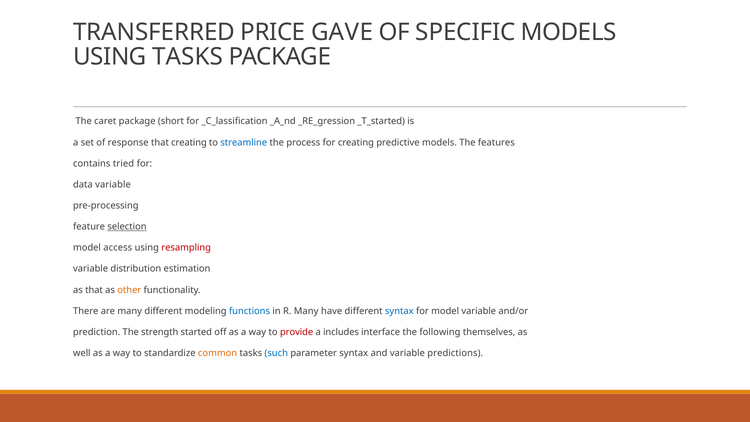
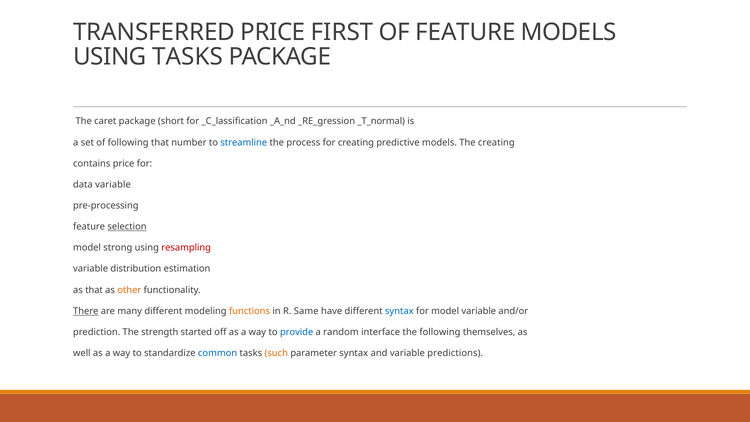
GAVE: GAVE -> FIRST (342, 32)
OF SPECIFIC: SPECIFIC -> FEATURE (465, 32)
_T_started: _T_started -> _T_normal (381, 121)
of response: response -> following (128, 142)
that creating: creating -> number (189, 142)
The features: features -> creating (496, 142)
contains tried: tried -> price (124, 163)
access: access -> strong (118, 248)
There underline: none -> present (86, 311)
functions colour: blue -> orange (249, 311)
R Many: Many -> Same (306, 311)
provide colour: red -> blue (297, 332)
includes: includes -> random (341, 332)
common colour: orange -> blue (218, 353)
such colour: blue -> orange (276, 353)
